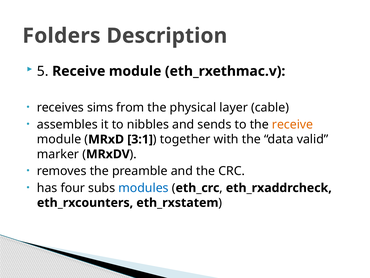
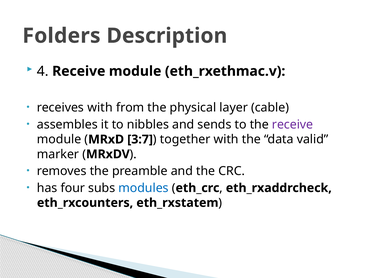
5: 5 -> 4 (43, 71)
receives sims: sims -> with (100, 107)
receive colour: orange -> purple (293, 124)
3:1: 3:1 -> 3:7 (140, 139)
